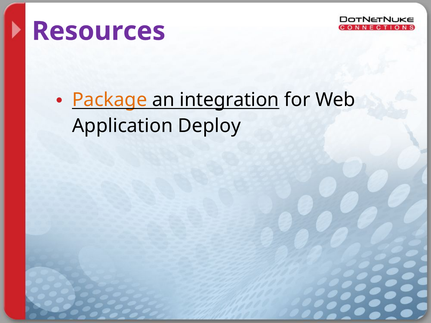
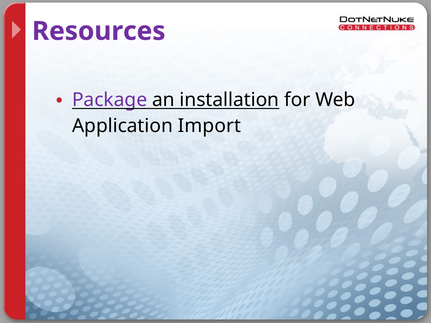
Package colour: orange -> purple (110, 100)
integration: integration -> installation (229, 100)
Deploy: Deploy -> Import (209, 126)
